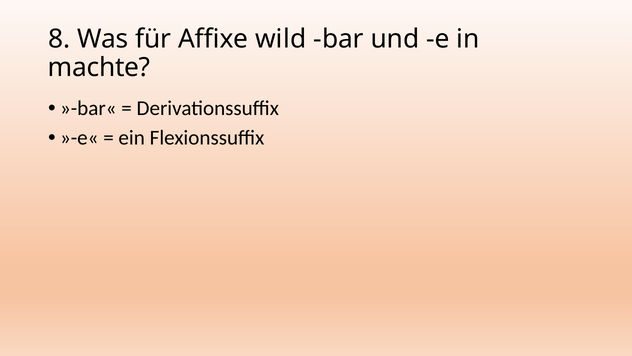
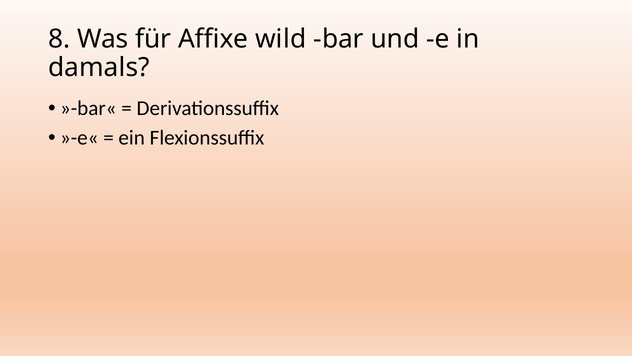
machte: machte -> damals (99, 67)
